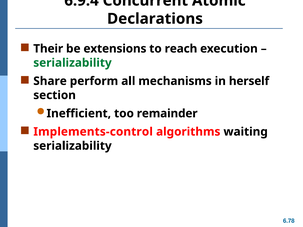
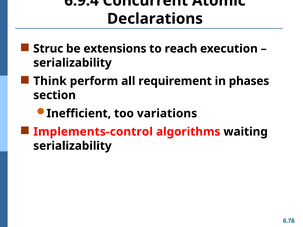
Their: Their -> Struc (48, 49)
serializability colour: green -> black (72, 63)
Share: Share -> Think (50, 81)
mechanisms: mechanisms -> requirement (175, 81)
herself: herself -> phases (249, 81)
remainder: remainder -> variations (167, 114)
